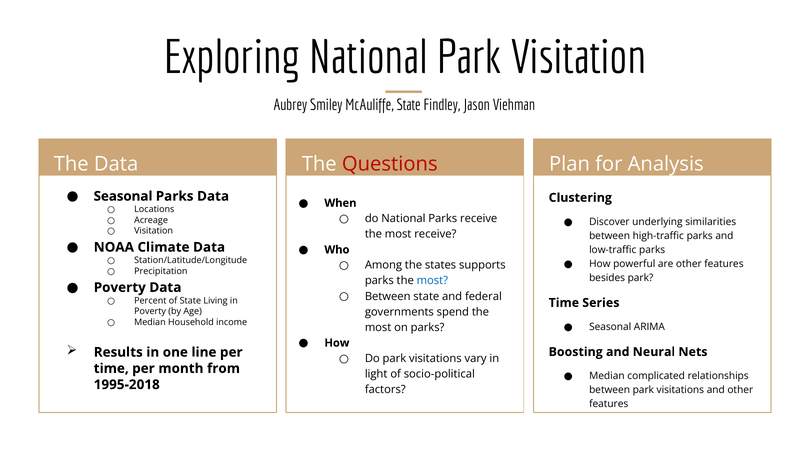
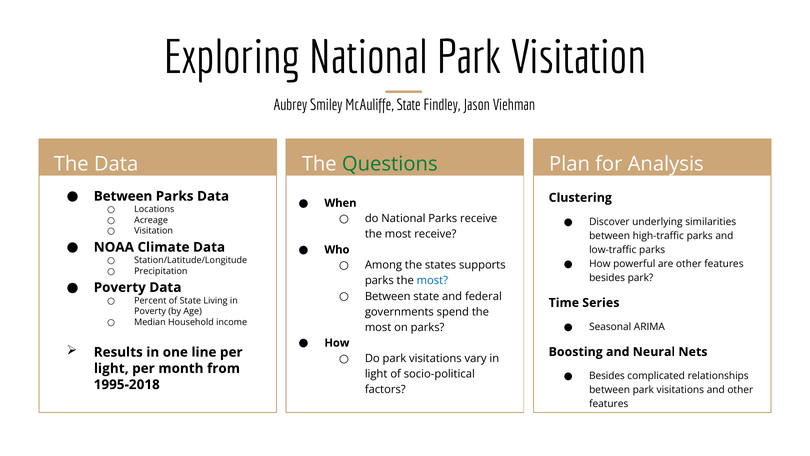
Questions colour: red -> green (390, 164)
Seasonal: Seasonal -> Between (123, 196)
time: time -> light (111, 368)
Median: Median -> Besides (607, 376)
